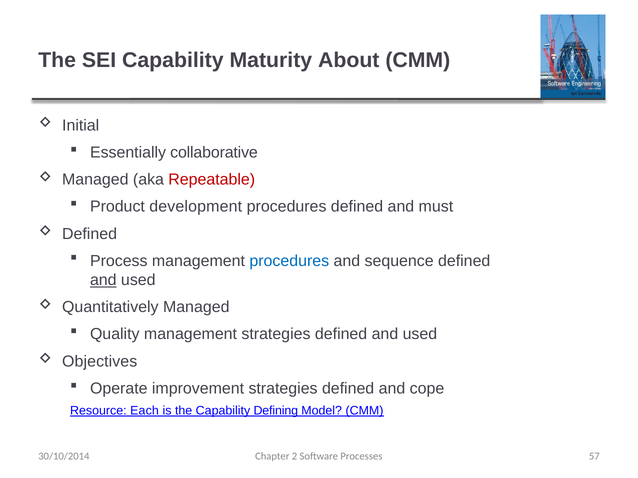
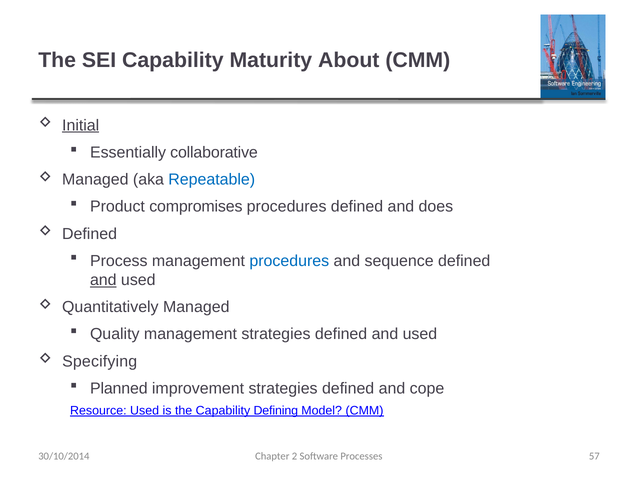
Initial underline: none -> present (81, 125)
Repeatable colour: red -> blue (212, 180)
development: development -> compromises (196, 207)
must: must -> does (436, 207)
Objectives: Objectives -> Specifying (100, 362)
Operate: Operate -> Planned (119, 389)
Resource Each: Each -> Used (145, 411)
